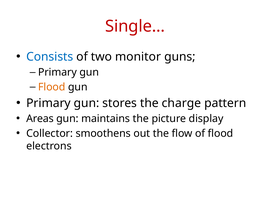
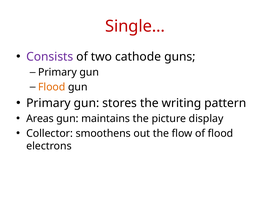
Consists colour: blue -> purple (50, 57)
monitor: monitor -> cathode (138, 57)
charge: charge -> writing (181, 103)
